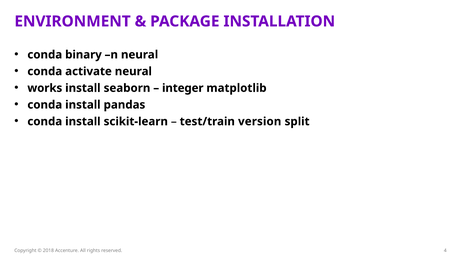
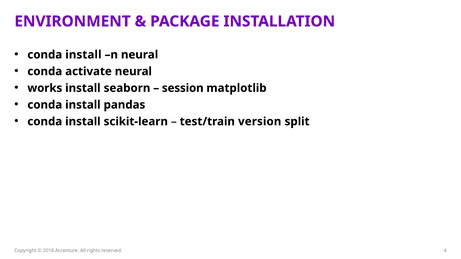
binary: binary -> install (83, 55)
integer: integer -> session (183, 88)
